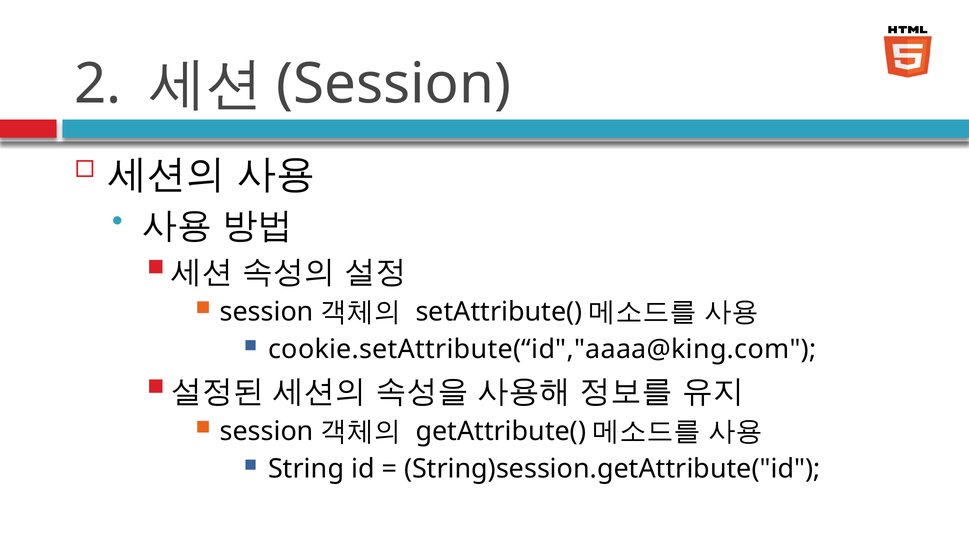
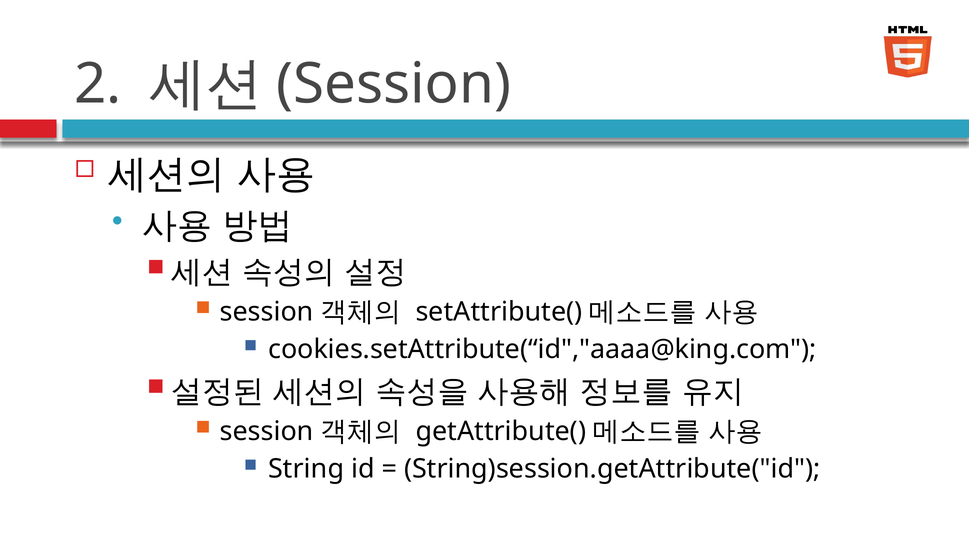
cookie.setAttribute(“id","aaaa@king.com: cookie.setAttribute(“id","aaaa@king.com -> cookies.setAttribute(“id","aaaa@king.com (542, 350)
